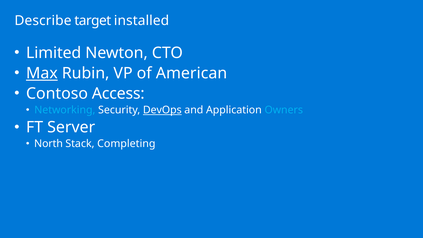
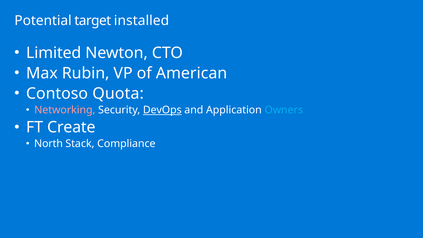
Describe: Describe -> Potential (43, 21)
Max underline: present -> none (42, 73)
Access: Access -> Quota (118, 94)
Networking colour: light blue -> pink (65, 110)
Server: Server -> Create (71, 127)
Completing: Completing -> Compliance (126, 144)
